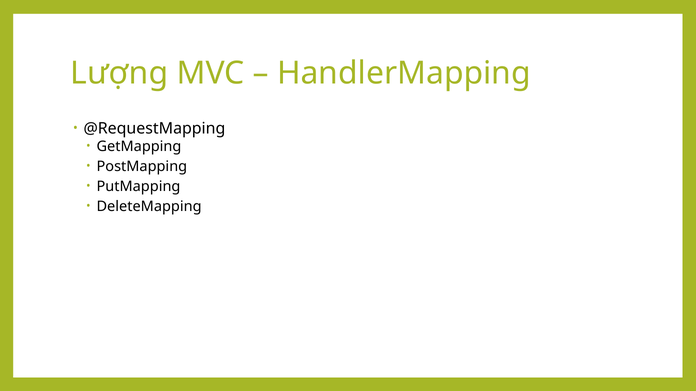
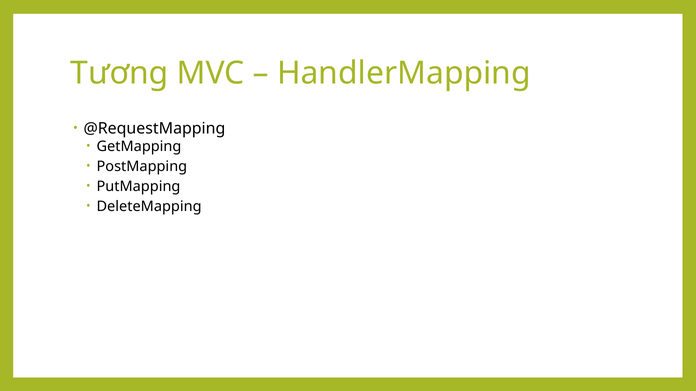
Lượng: Lượng -> Tương (119, 73)
